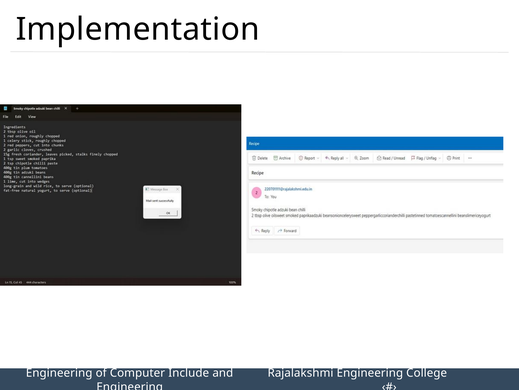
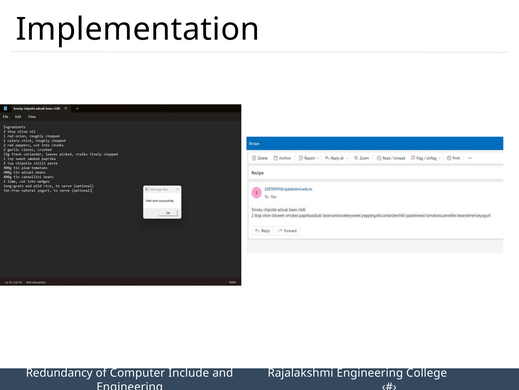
Engineering: Engineering -> Redundancy (59, 372)
